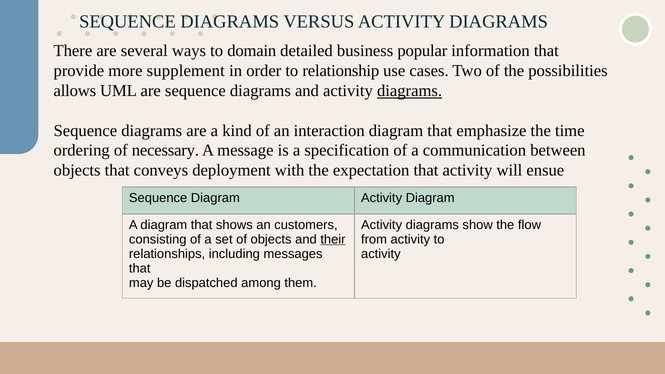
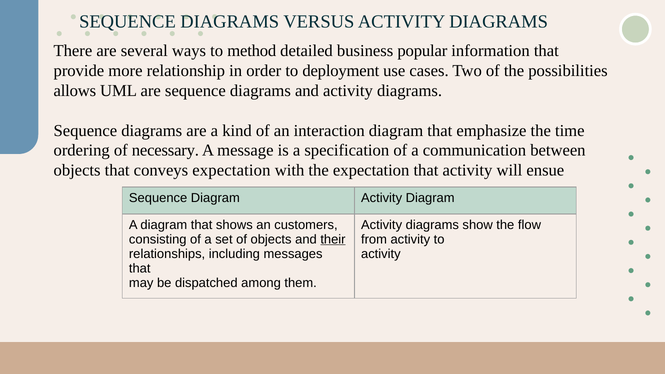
domain: domain -> method (252, 51)
supplement: supplement -> relationship (186, 71)
relationship: relationship -> deployment (341, 71)
diagrams underline: present -> none (410, 91)
conveys deployment: deployment -> expectation (231, 170)
